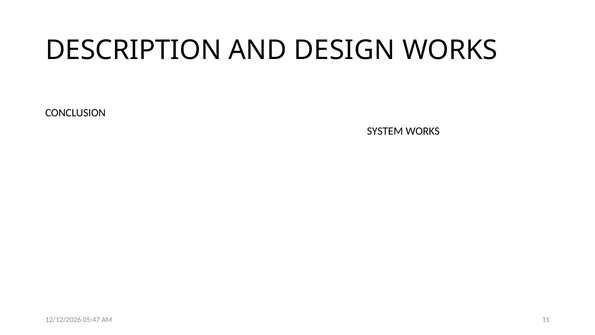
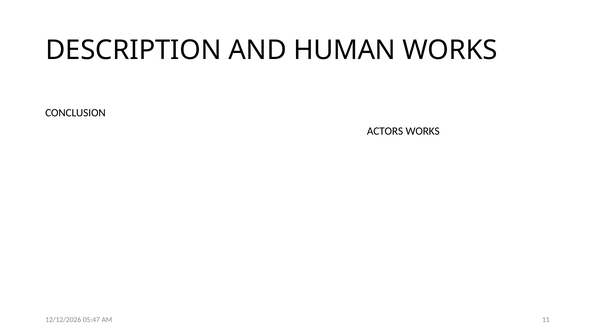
DESIGN: DESIGN -> HUMAN (345, 50)
SYSTEM: SYSTEM -> ACTORS (385, 131)
